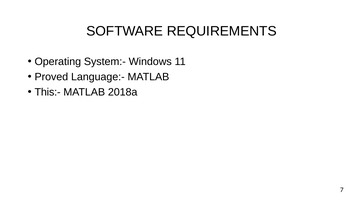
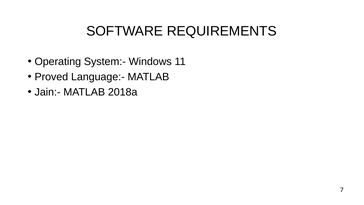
This:-: This:- -> Jain:- (48, 92)
